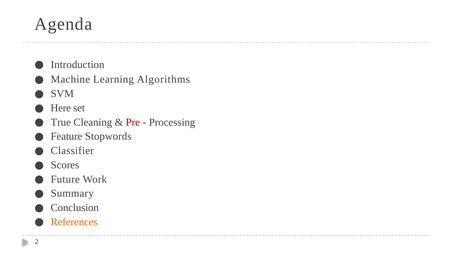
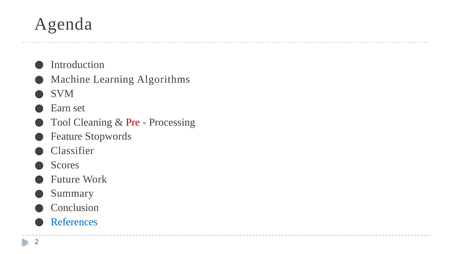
Here: Here -> Earn (61, 108)
True: True -> Tool (61, 122)
References colour: orange -> blue (74, 222)
